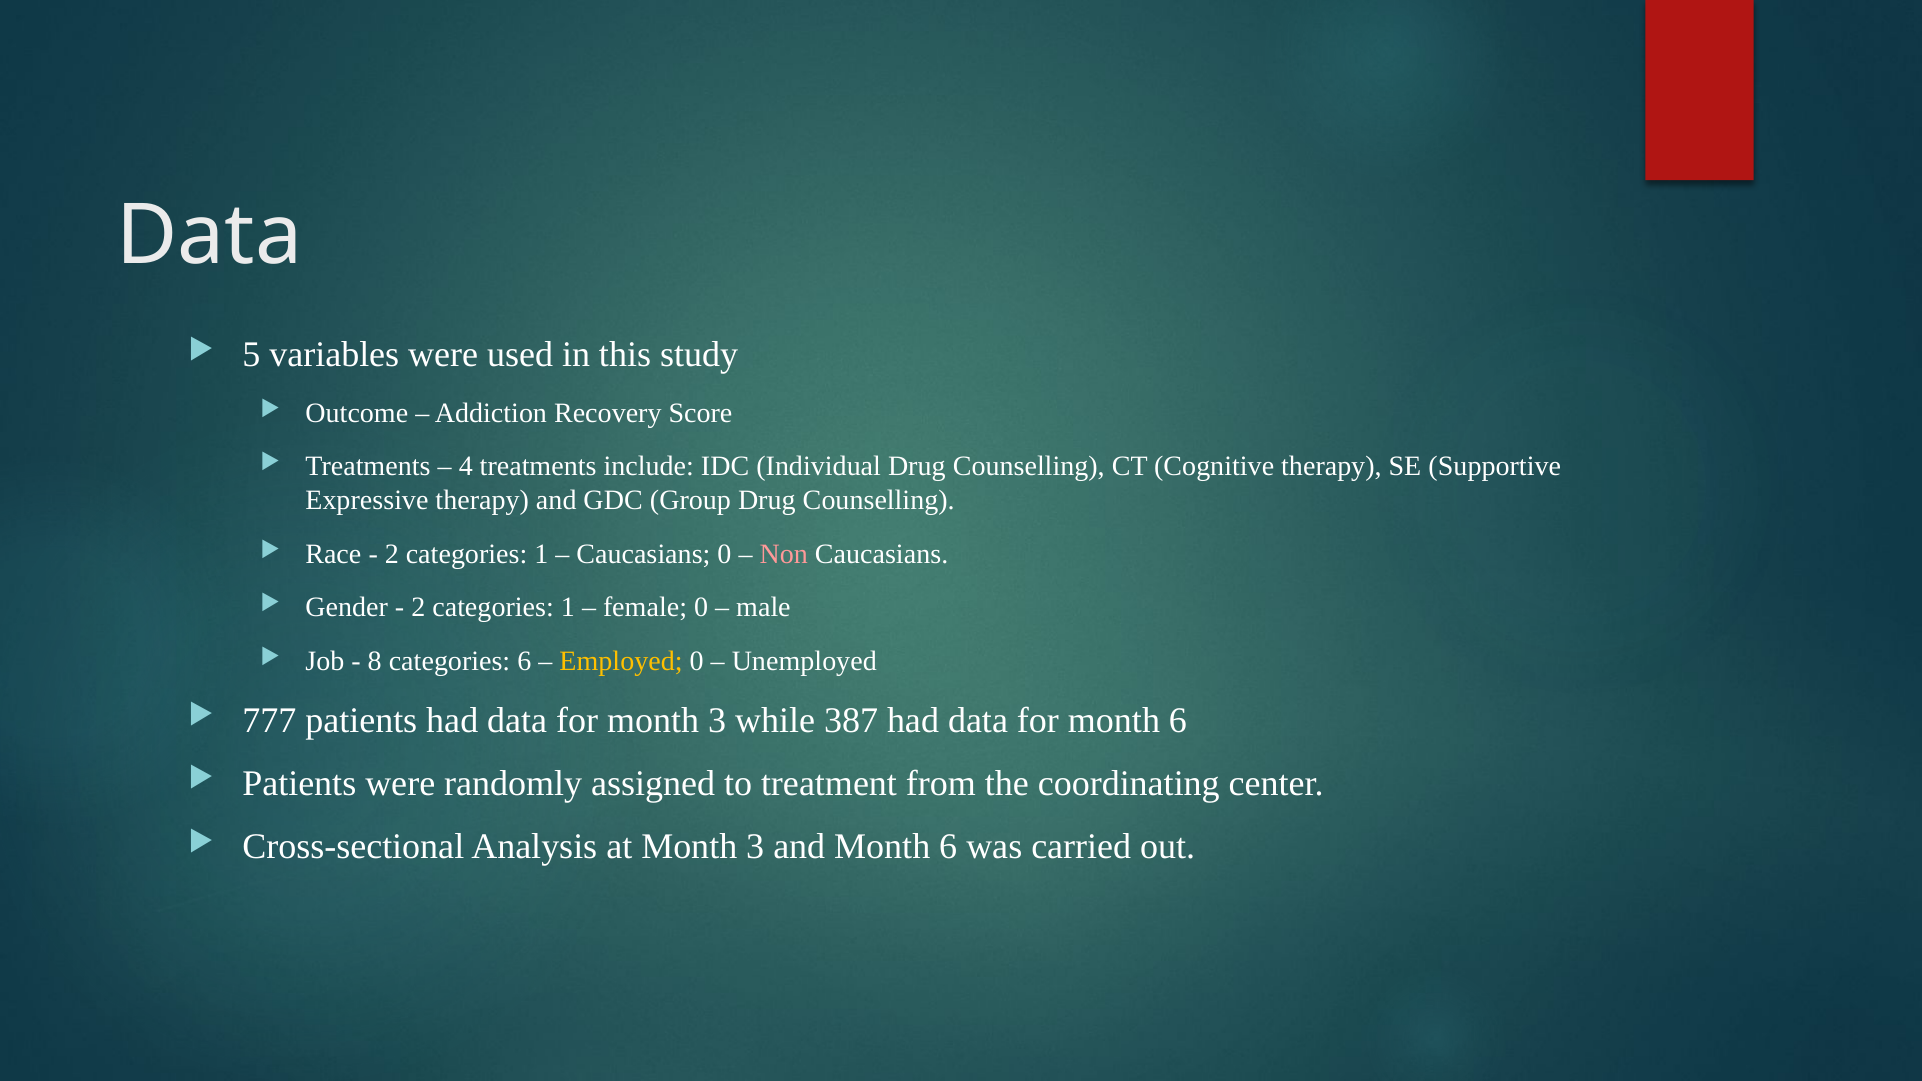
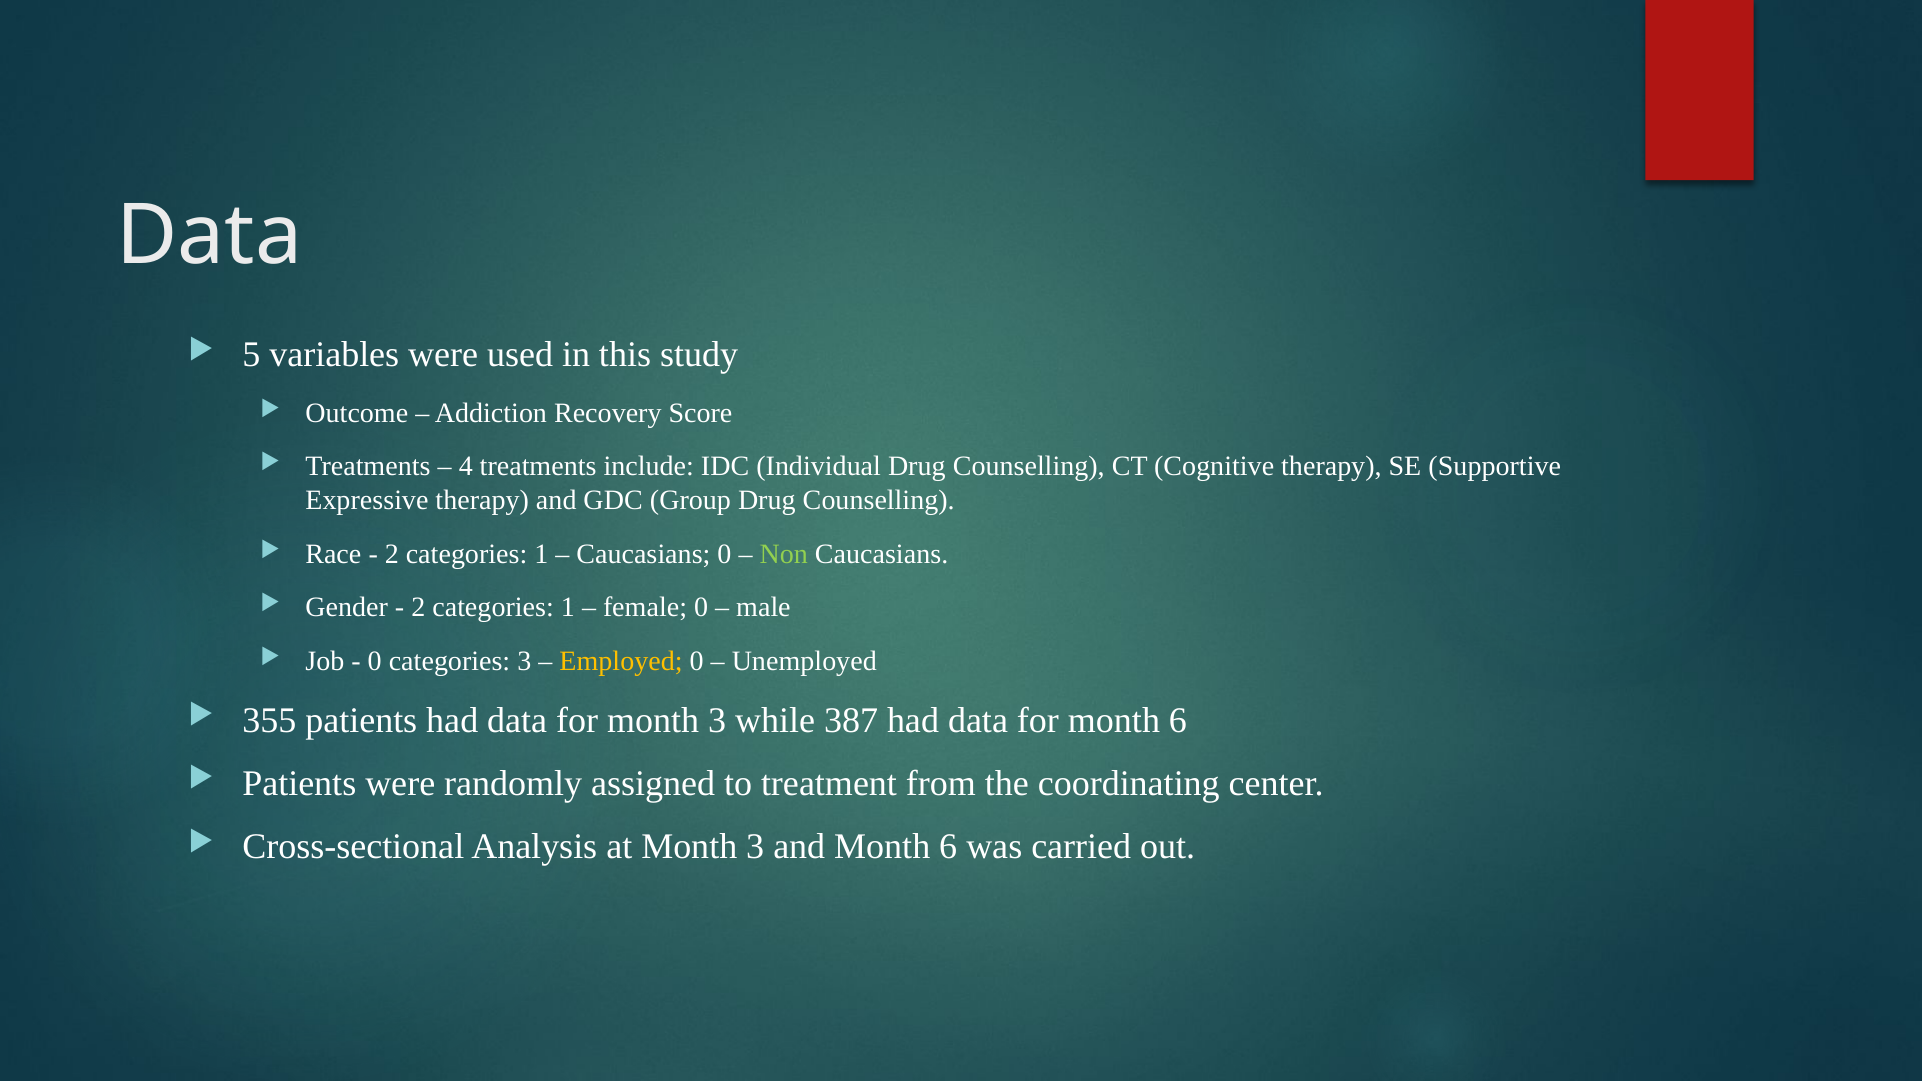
Non colour: pink -> light green (784, 554)
8: 8 -> 0 (375, 661)
categories 6: 6 -> 3 (524, 661)
777: 777 -> 355 (269, 720)
